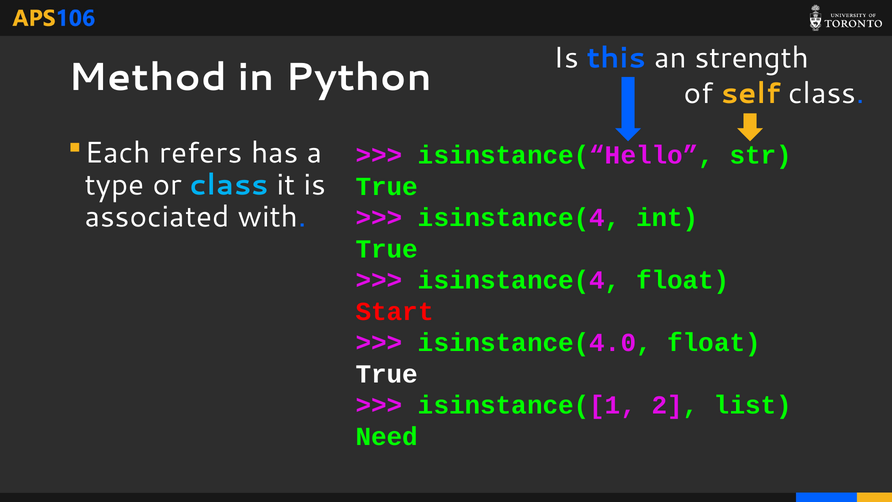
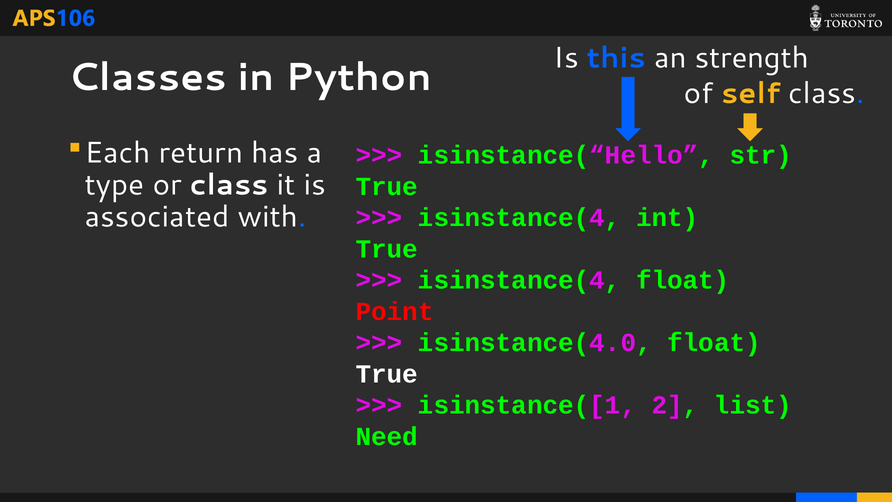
Method: Method -> Classes (147, 77)
refers: refers -> return (201, 153)
class colour: light blue -> white (229, 185)
Start: Start -> Point (395, 311)
